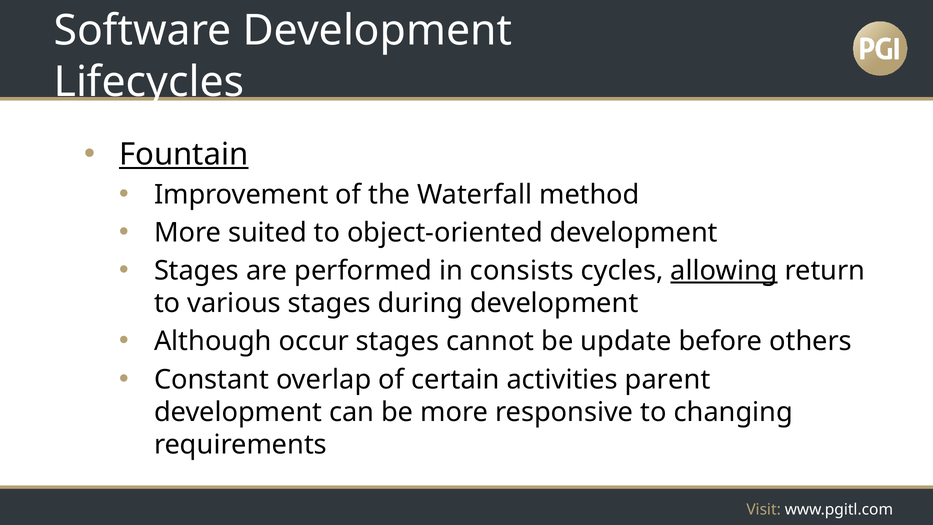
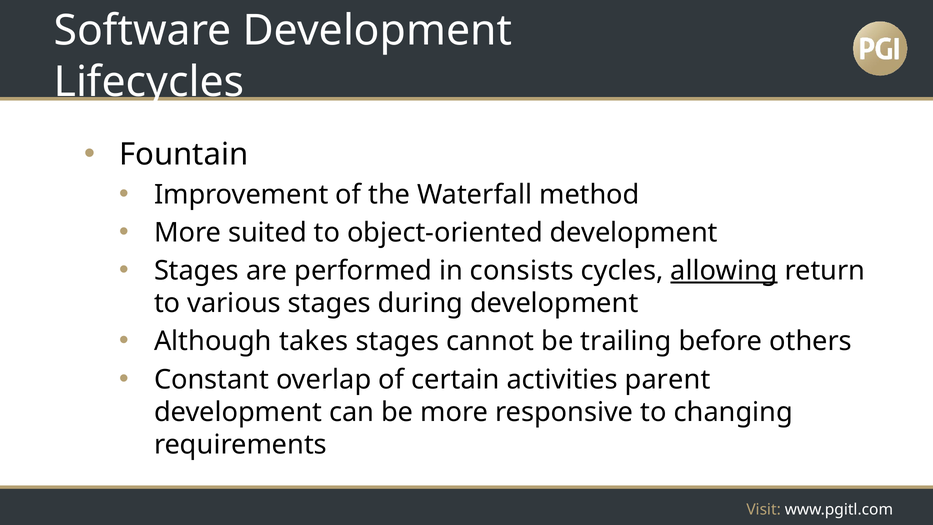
Fountain underline: present -> none (184, 155)
occur: occur -> takes (314, 341)
update: update -> trailing (626, 341)
